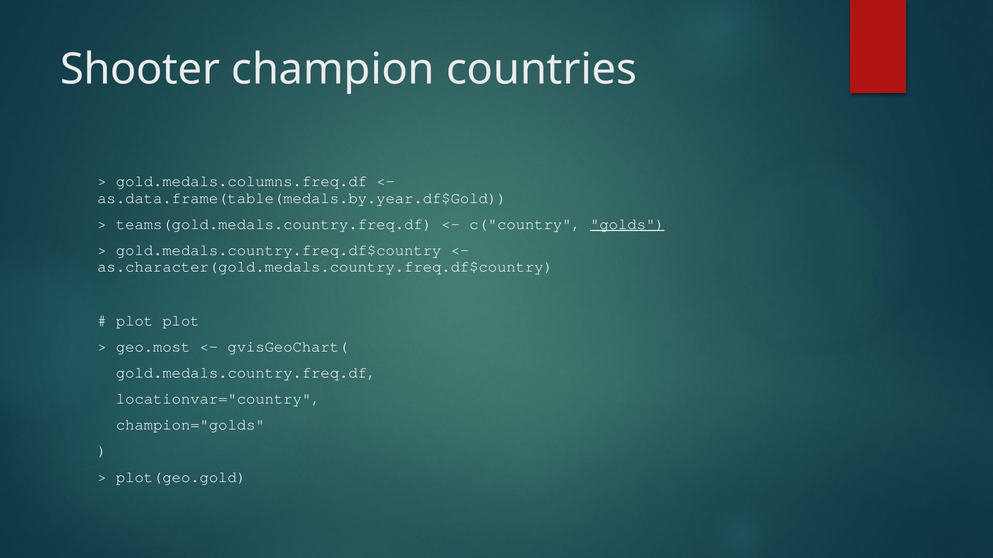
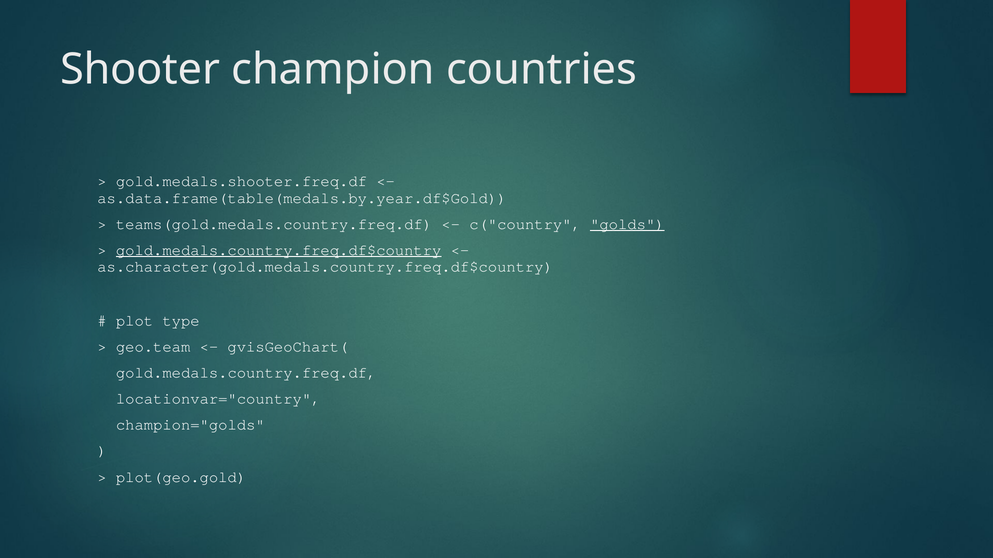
gold.medals.columns.freq.df: gold.medals.columns.freq.df -> gold.medals.shooter.freq.df (241, 181)
gold.medals.country.freq.df$country underline: none -> present (279, 250)
plot plot: plot -> type (181, 321)
geo.most: geo.most -> geo.team (153, 347)
